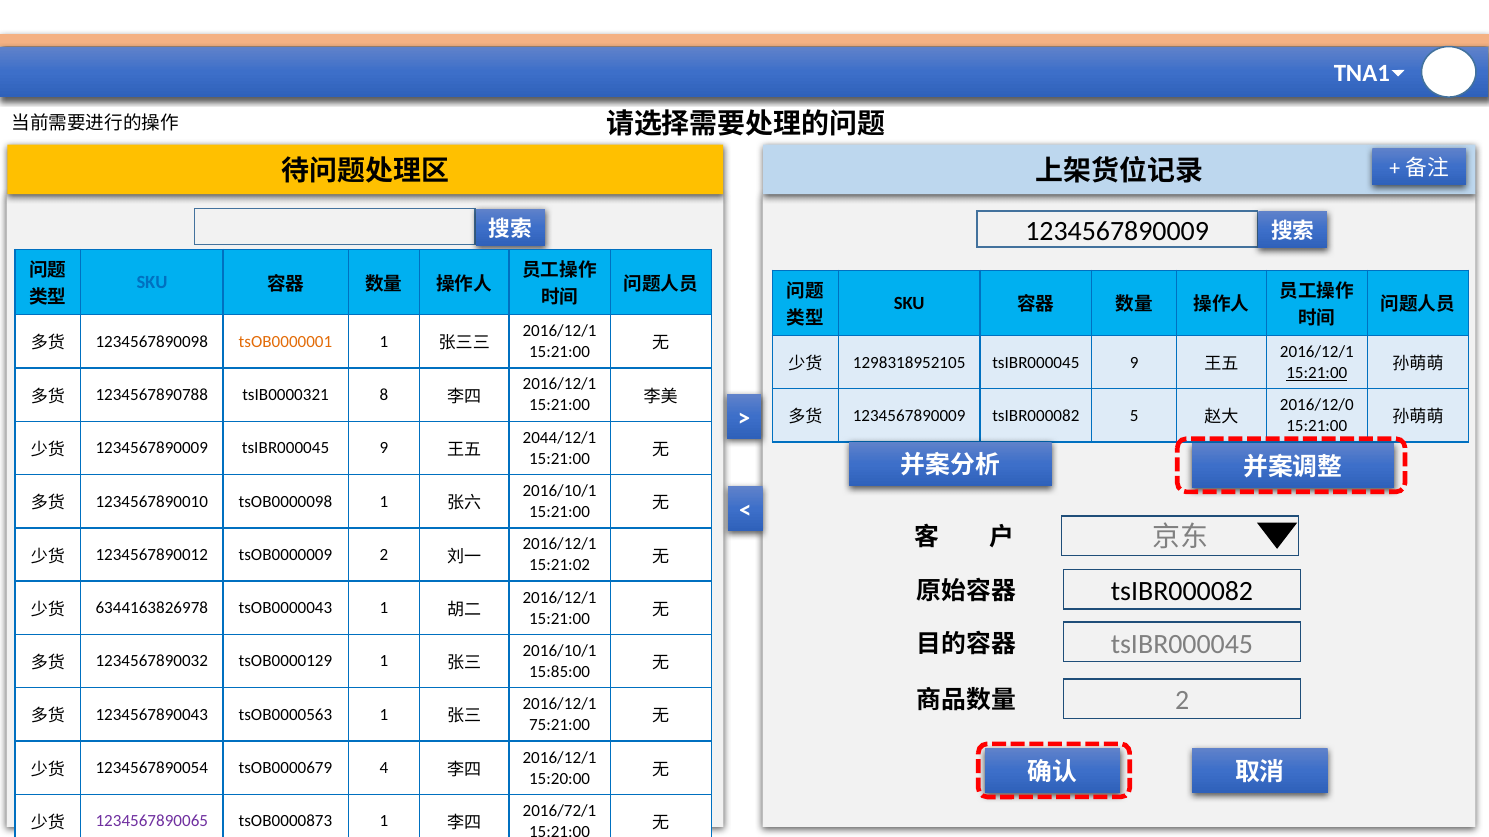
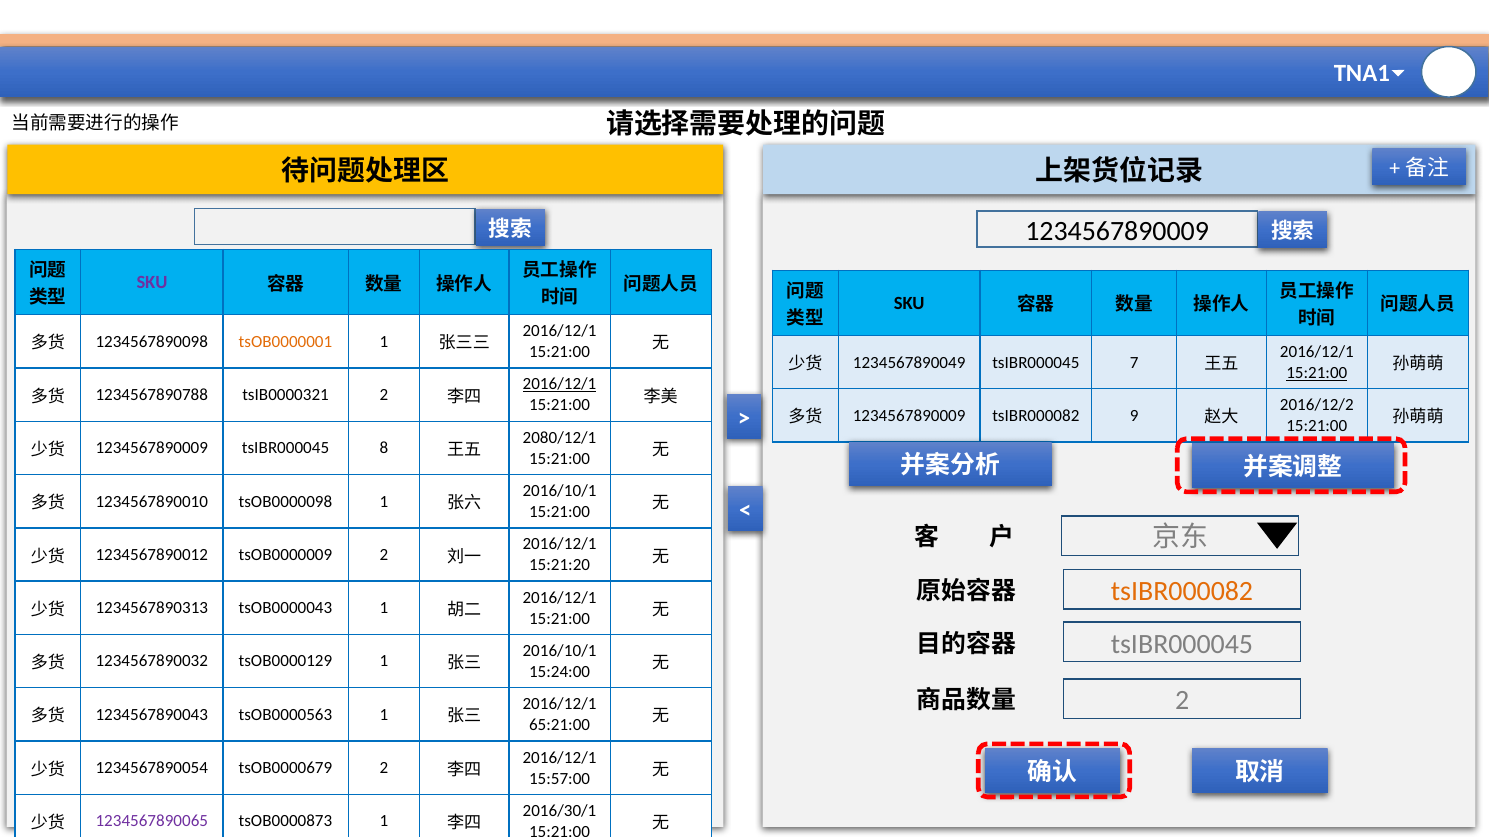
SKU colour: blue -> purple (152, 282)
1298318952105: 1298318952105 -> 1234567890049 (909, 363)
9: 9 -> 7 (1134, 363)
2016/12/1 underline: none -> present (560, 385)
tsIB0000321 8: 8 -> 2 (384, 395)
2016/12/0: 2016/12/0 -> 2016/12/2 (1317, 405)
5: 5 -> 9 (1134, 416)
2044/12/1: 2044/12/1 -> 2080/12/1 (560, 438)
1234567890009 tsIBR000045 9: 9 -> 8 (384, 448)
15:21:02: 15:21:02 -> 15:21:20 (560, 566)
tsIBR000082 colour: black -> orange (1182, 591)
6344163826978: 6344163826978 -> 1234567890313 (152, 608)
15:85:00: 15:85:00 -> 15:24:00 (560, 672)
75:21:00: 75:21:00 -> 65:21:00 (560, 726)
tsOB0000679 4: 4 -> 2 (384, 768)
15:20:00: 15:20:00 -> 15:57:00 (560, 779)
2016/72/1: 2016/72/1 -> 2016/30/1 (560, 811)
